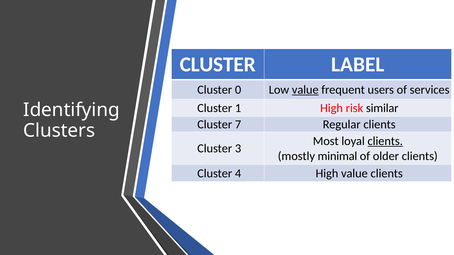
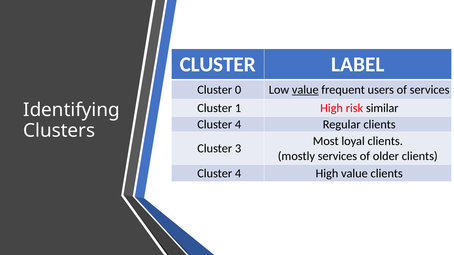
7: 7 -> 4 (238, 125)
clients underline: present -> none (385, 141)
mostly minimal: minimal -> services (337, 156)
